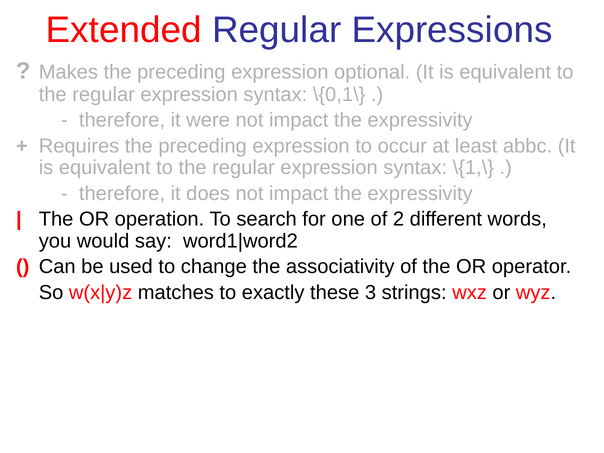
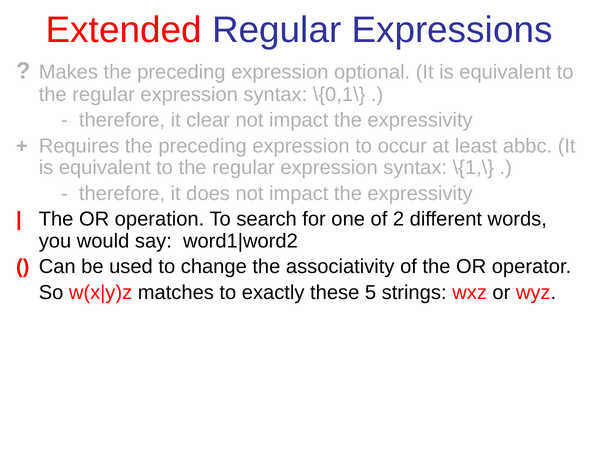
were: were -> clear (208, 120)
3: 3 -> 5 (371, 292)
